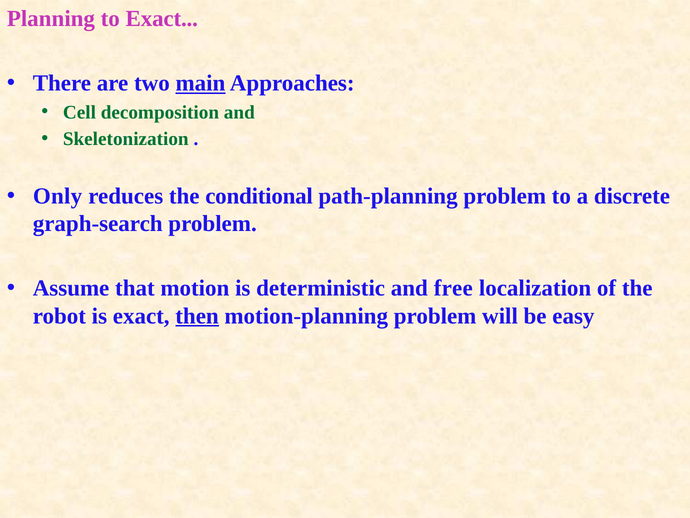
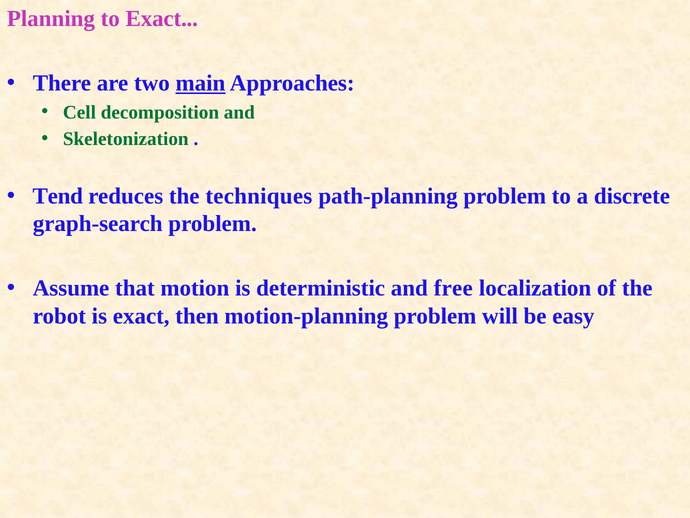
Only: Only -> Tend (58, 196)
conditional: conditional -> techniques (259, 196)
then underline: present -> none (197, 316)
